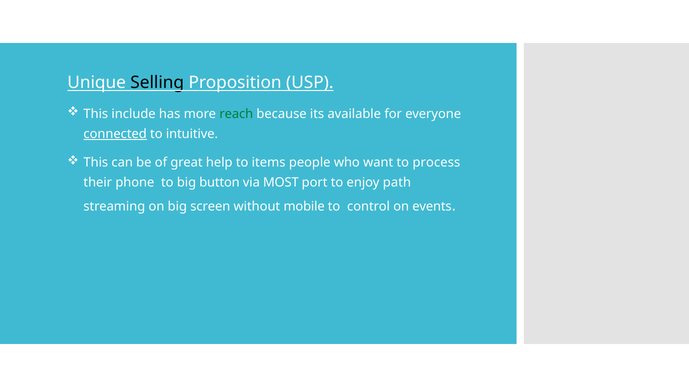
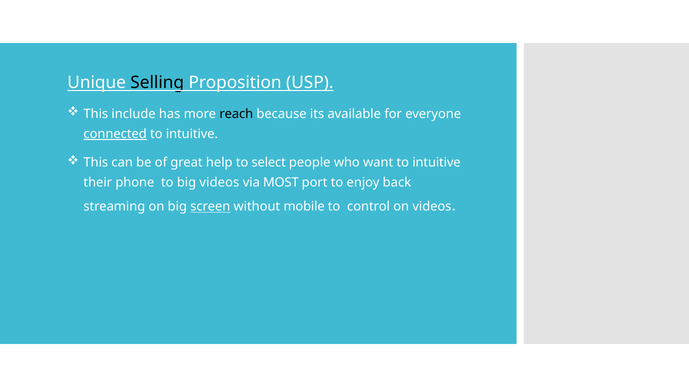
reach colour: green -> black (236, 114)
items: items -> select (269, 163)
want to process: process -> intuitive (437, 163)
big button: button -> videos (219, 183)
path: path -> back (397, 183)
screen underline: none -> present (210, 207)
on events: events -> videos (432, 207)
